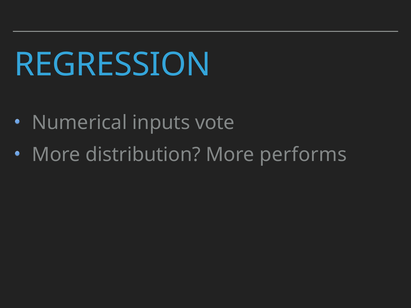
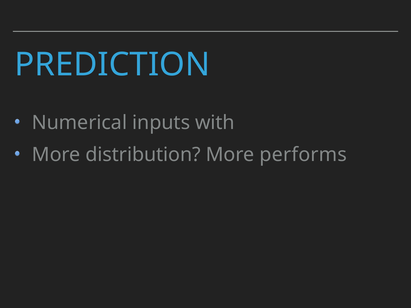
REGRESSION: REGRESSION -> PREDICTION (112, 65)
vote: vote -> with (215, 123)
